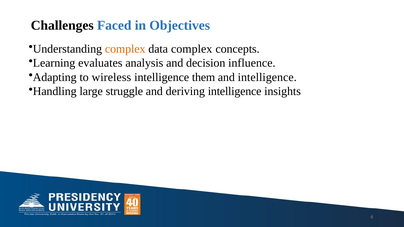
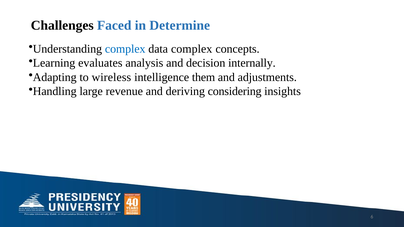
Objectives: Objectives -> Determine (180, 26)
complex colour: orange -> blue (125, 49)
influence: influence -> internally (252, 63)
and intelligence: intelligence -> adjustments (267, 77)
struggle: struggle -> revenue (124, 91)
deriving intelligence: intelligence -> considering (235, 91)
